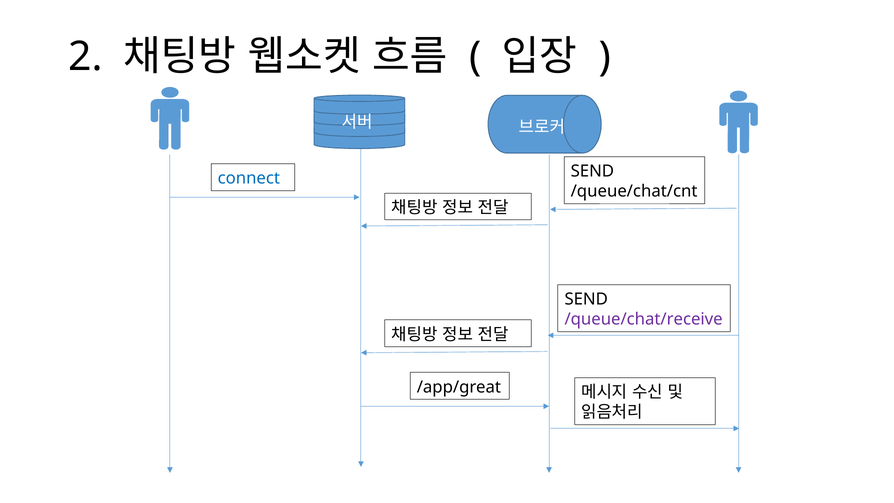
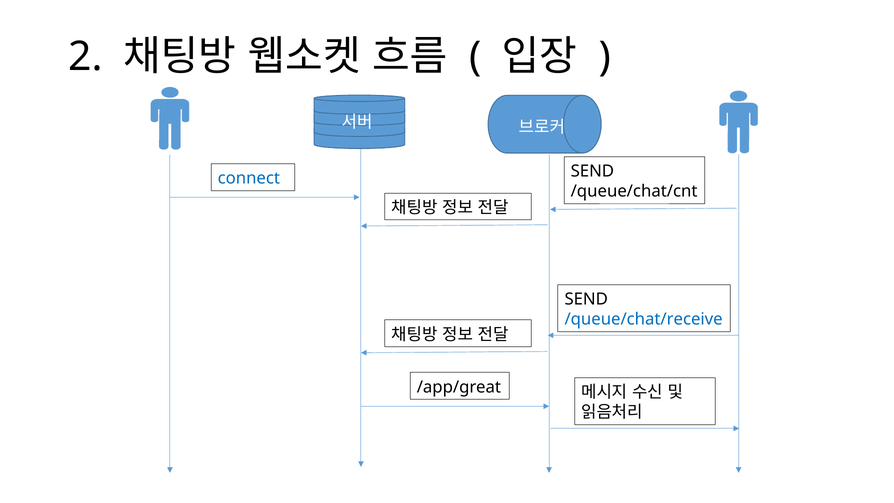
/queue/chat/receive colour: purple -> blue (644, 319)
